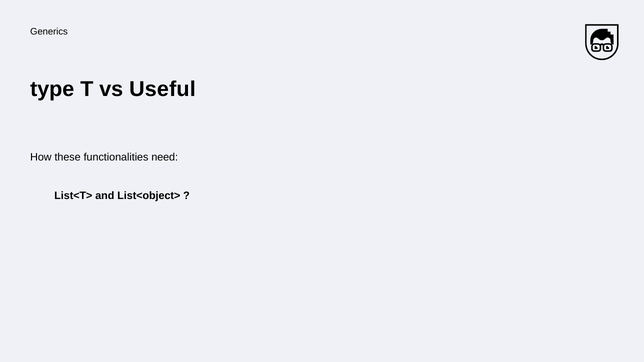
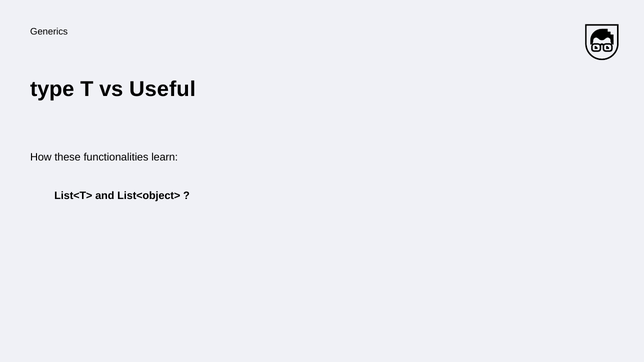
need: need -> learn (165, 157)
